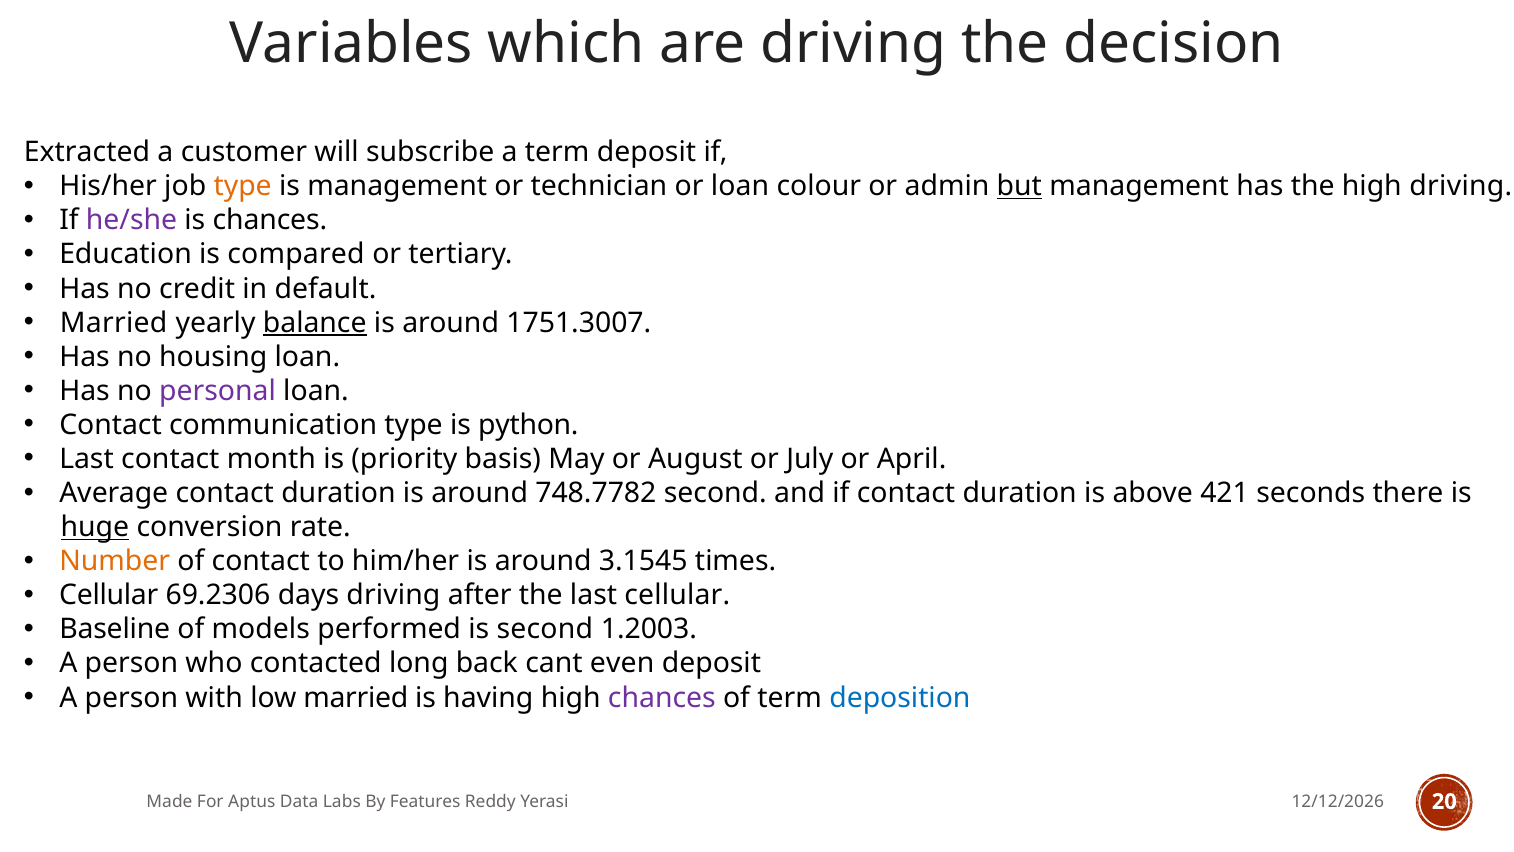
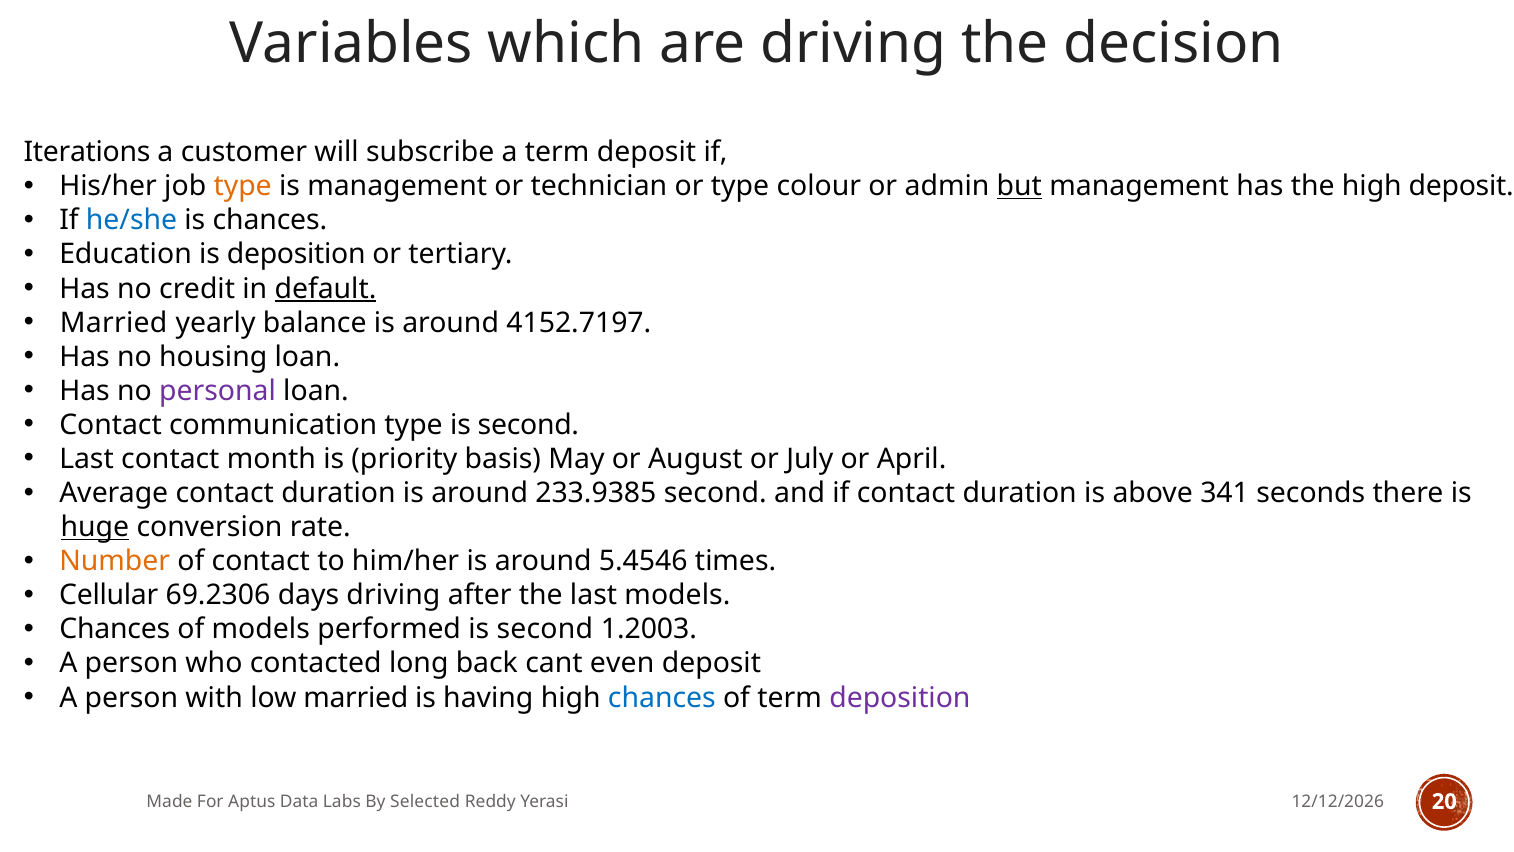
Extracted: Extracted -> Iterations (87, 152)
or loan: loan -> type (740, 186)
high driving: driving -> deposit (1461, 186)
he/she colour: purple -> blue (132, 220)
is compared: compared -> deposition (296, 254)
default underline: none -> present (325, 289)
balance underline: present -> none (315, 323)
1751.3007: 1751.3007 -> 4152.7197 (579, 323)
type is python: python -> second (528, 425)
748.7782: 748.7782 -> 233.9385 (596, 493)
421: 421 -> 341 (1225, 493)
3.1545: 3.1545 -> 5.4546 (643, 561)
last cellular: cellular -> models (677, 595)
Baseline: Baseline -> Chances (115, 629)
chances colour: purple -> blue (662, 697)
deposition colour: blue -> purple (900, 697)
Features: Features -> Selected (425, 801)
